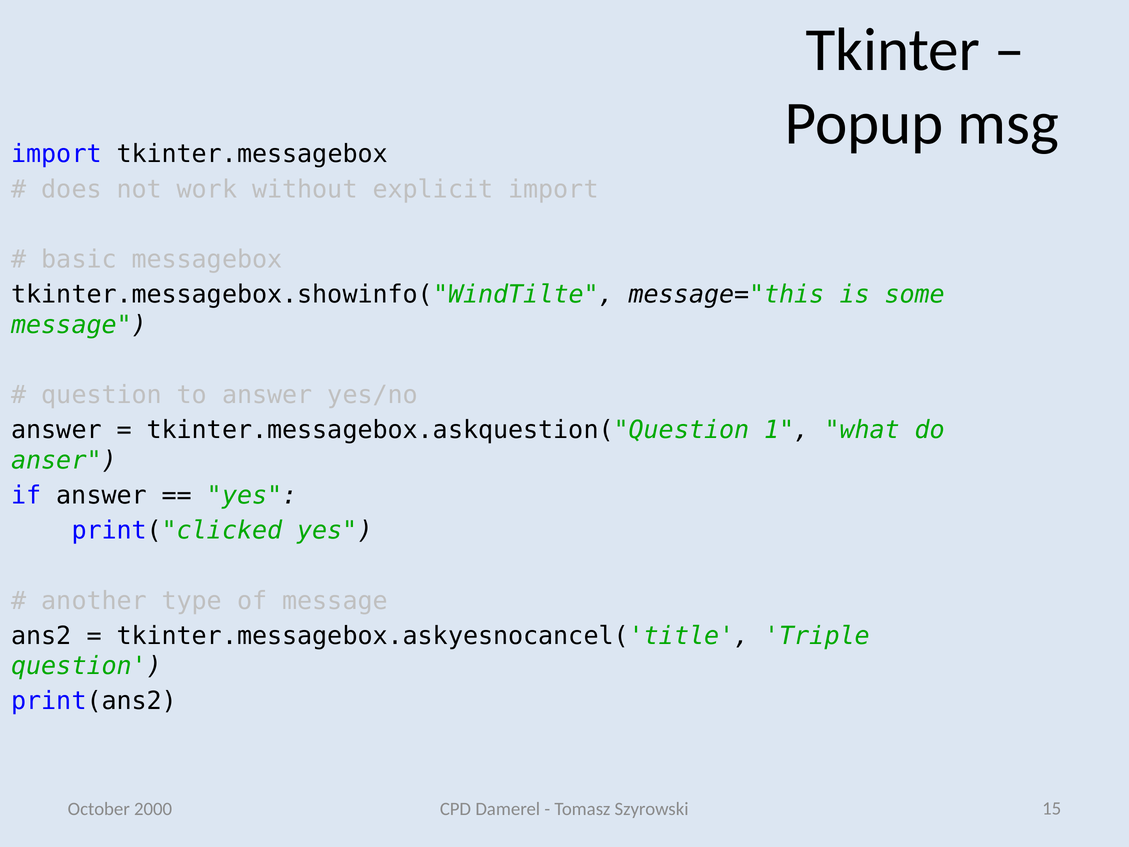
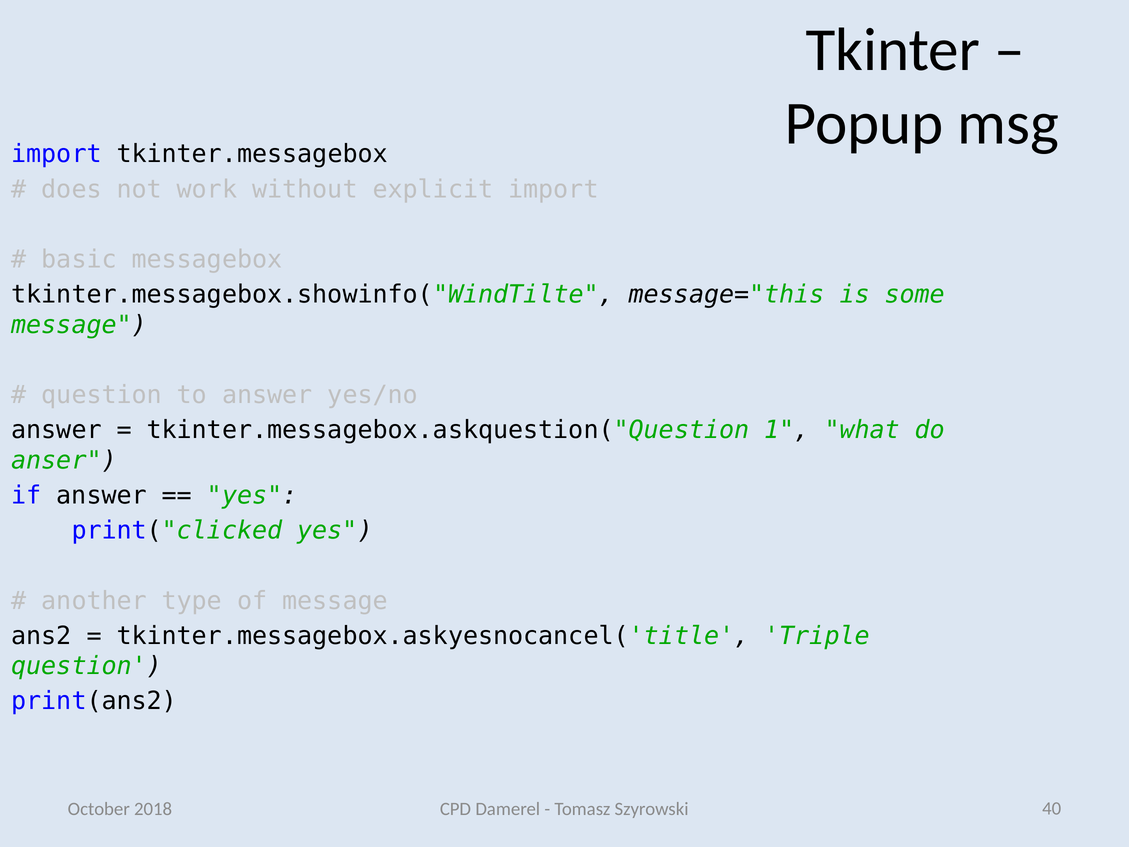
2000: 2000 -> 2018 (153, 809)
15: 15 -> 40 (1052, 808)
